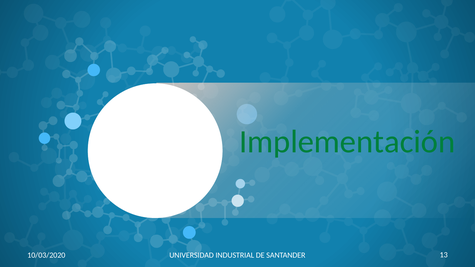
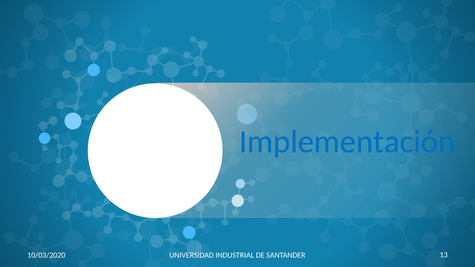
Implementación colour: green -> blue (347, 142)
